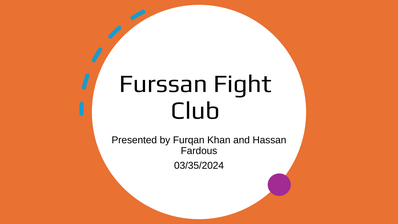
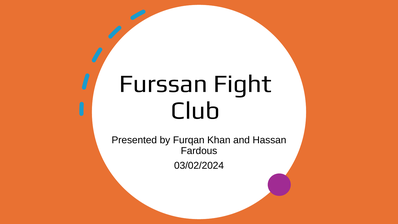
03/35/2024: 03/35/2024 -> 03/02/2024 (199, 166)
